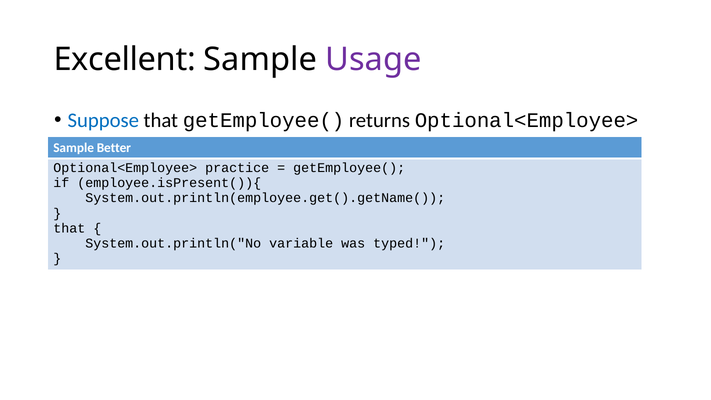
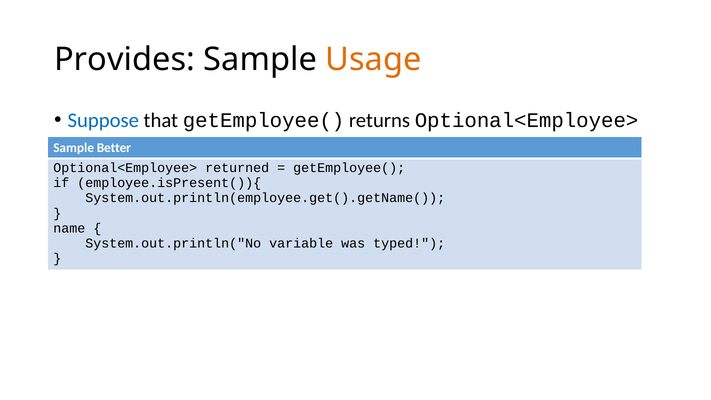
Excellent: Excellent -> Provides (125, 60)
Usage colour: purple -> orange (373, 60)
practice: practice -> returned (237, 168)
that: that -> name (69, 228)
